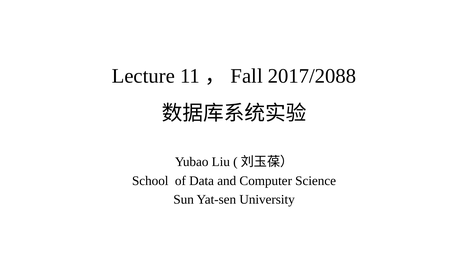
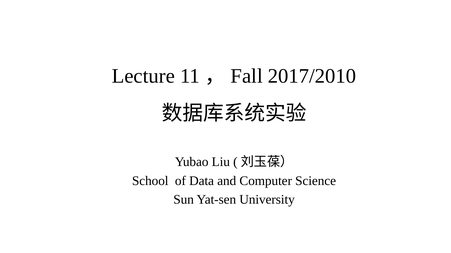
2017/2088: 2017/2088 -> 2017/2010 (312, 76)
